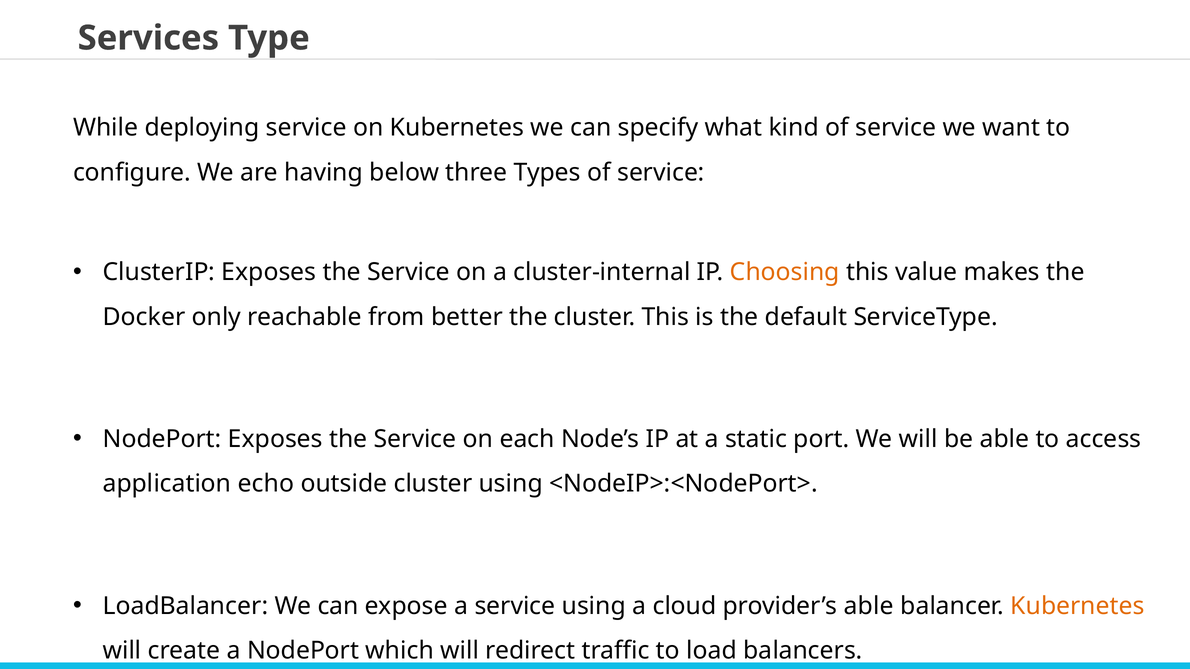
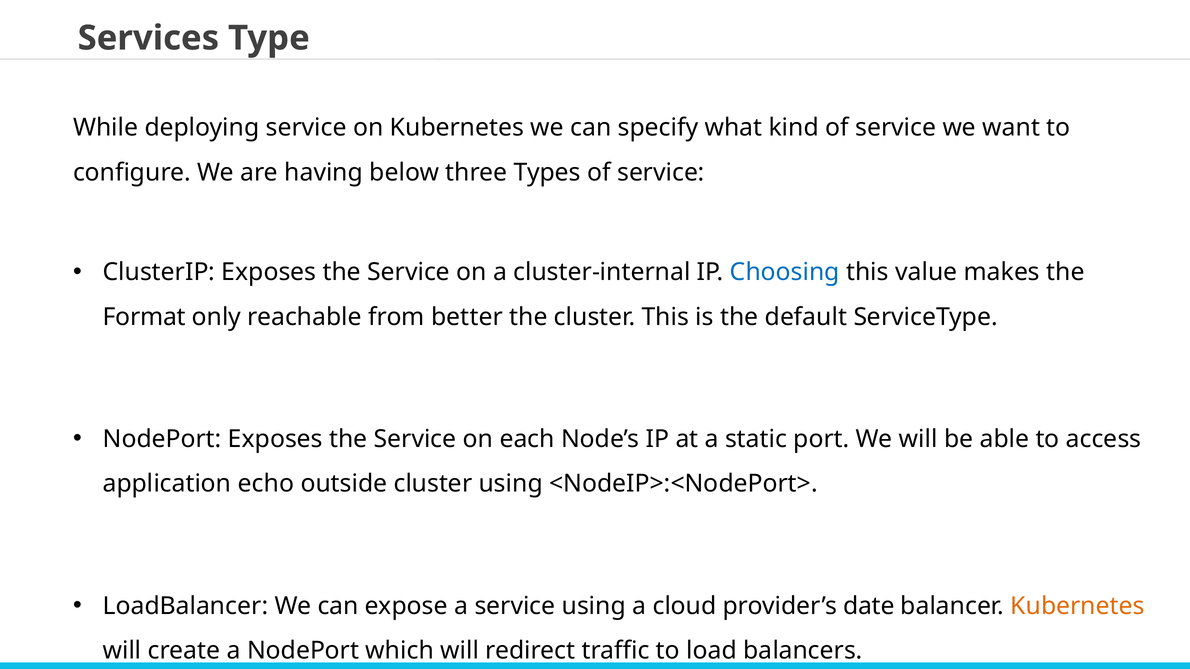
Choosing colour: orange -> blue (785, 272)
Docker: Docker -> Format (144, 317)
provider’s able: able -> date (869, 606)
